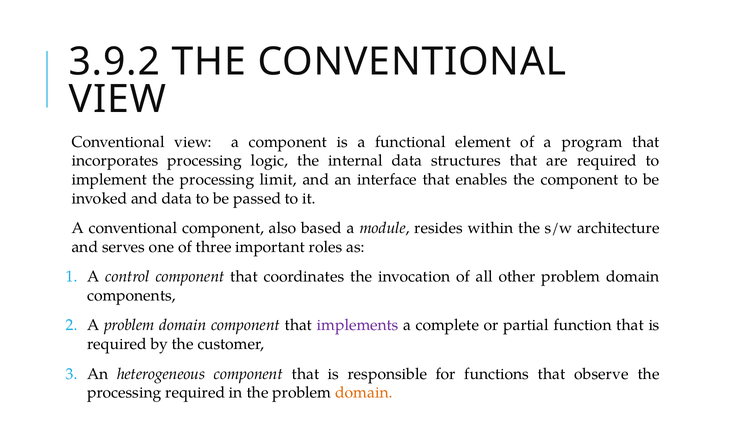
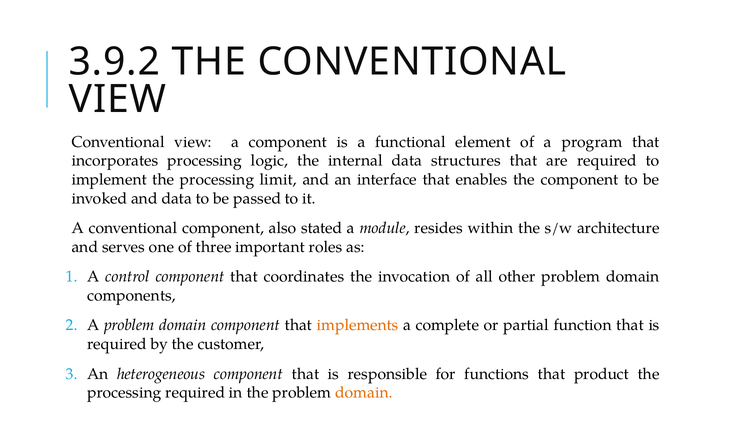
based: based -> stated (322, 228)
implements colour: purple -> orange (358, 325)
observe: observe -> product (601, 374)
